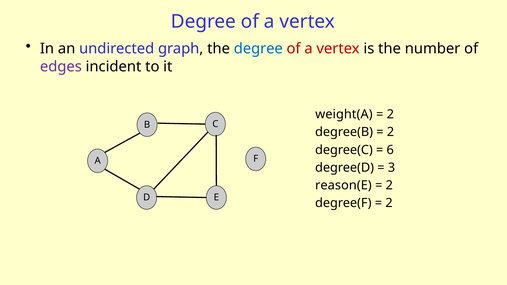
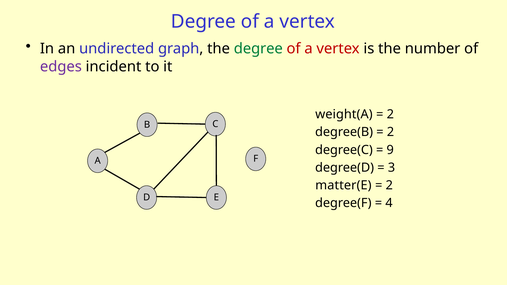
degree colour: blue -> green (258, 49)
6: 6 -> 9 (390, 150)
reason(E: reason(E -> matter(E (343, 185)
2: 2 -> 4 (389, 203)
